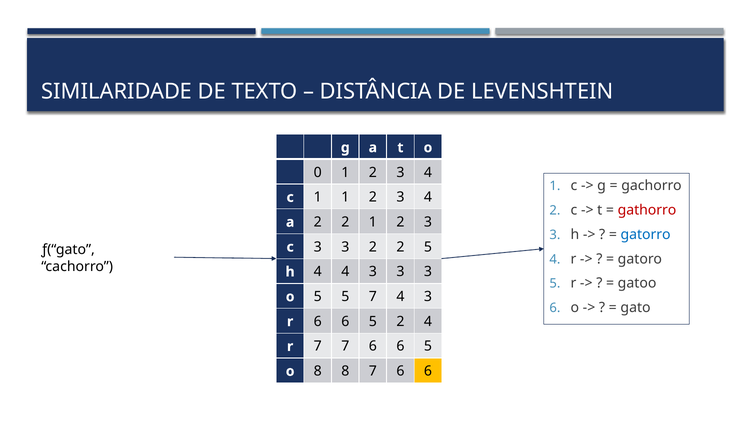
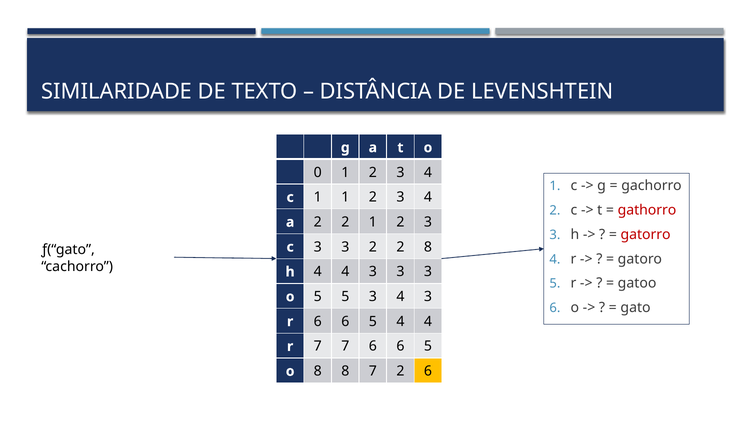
gatorro colour: blue -> red (646, 234)
2 5: 5 -> 8 (428, 247)
5 7: 7 -> 3 (373, 296)
5 2: 2 -> 4 (400, 321)
8 7 6: 6 -> 2 (400, 371)
